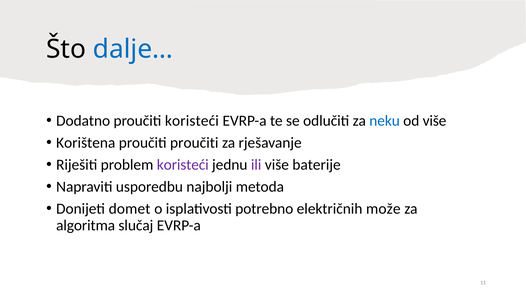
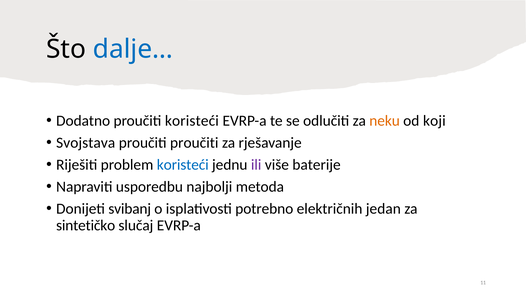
neku colour: blue -> orange (385, 121)
od više: više -> koji (434, 121)
Korištena: Korištena -> Svojstava (86, 143)
koristeći colour: purple -> blue (183, 165)
domet: domet -> svibanj (130, 209)
može: može -> jedan (383, 209)
algoritma: algoritma -> sintetičko (86, 225)
